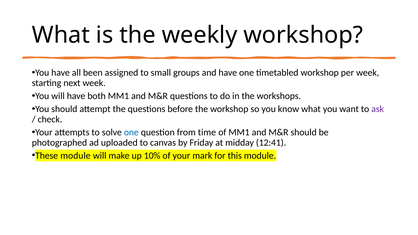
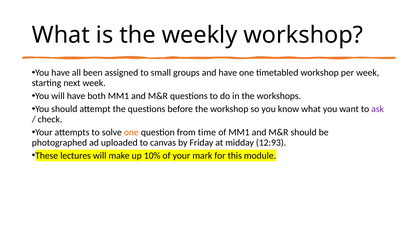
one colour: blue -> orange (131, 132)
12:41: 12:41 -> 12:93 (271, 143)
These module: module -> lectures (76, 156)
